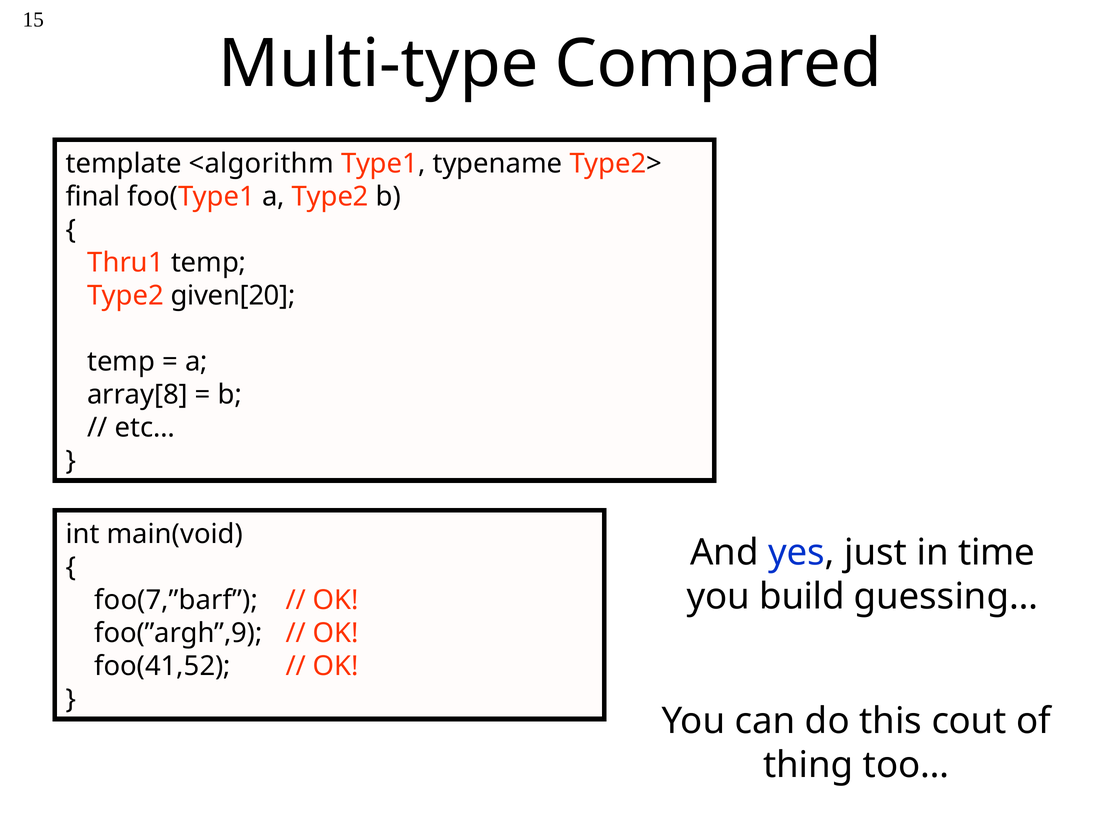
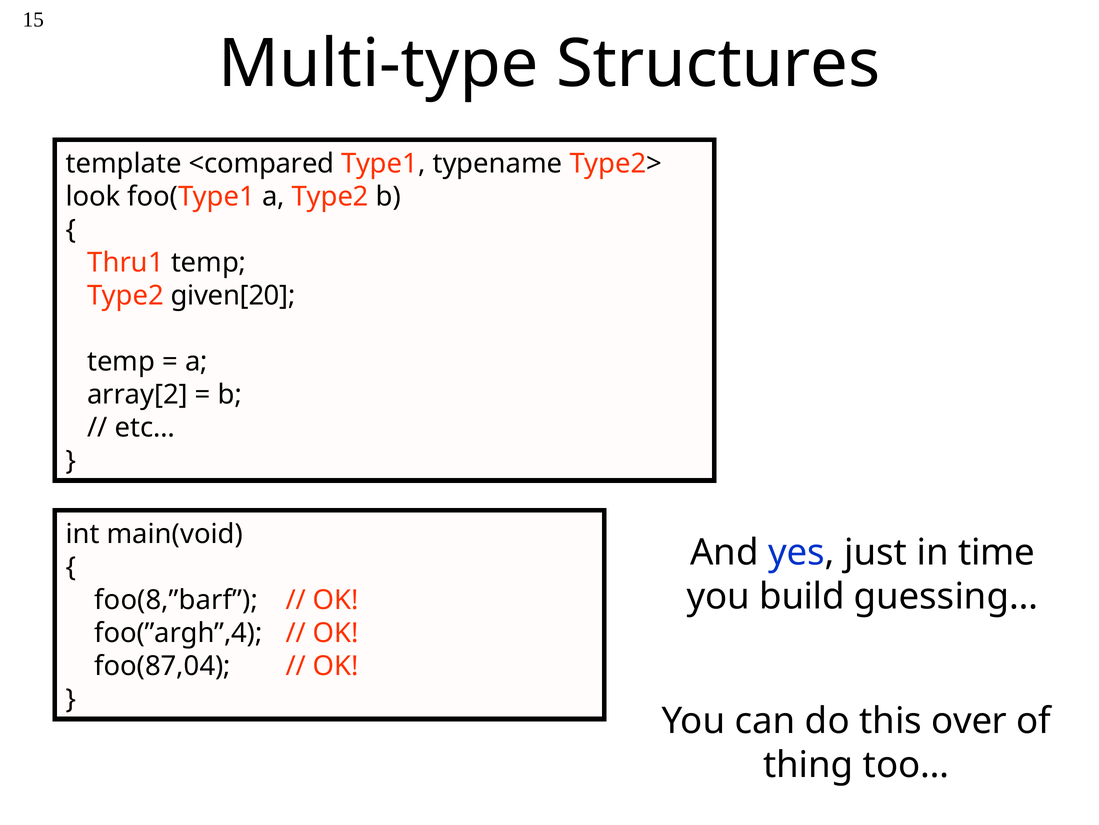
Compared: Compared -> Structures (718, 64)
<algorithm: <algorithm -> <compared (261, 163)
final: final -> look (93, 196)
array[8: array[8 -> array[2 (138, 394)
foo(7,”barf: foo(7,”barf -> foo(8,”barf (176, 600)
foo(”argh”,9: foo(”argh”,9 -> foo(”argh”,4 (178, 633)
foo(41,52: foo(41,52 -> foo(87,04 (163, 665)
cout: cout -> over (969, 720)
